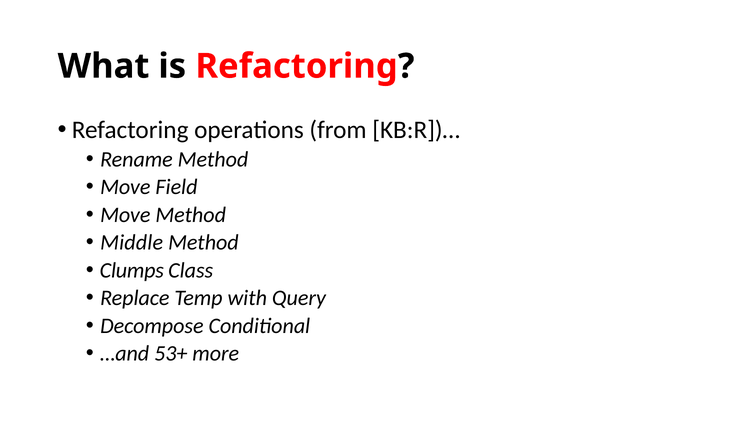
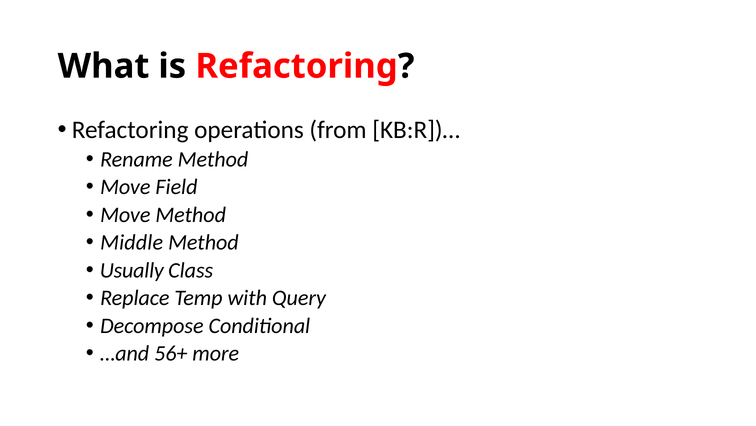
Clumps: Clumps -> Usually (132, 270)
53+: 53+ -> 56+ (171, 353)
